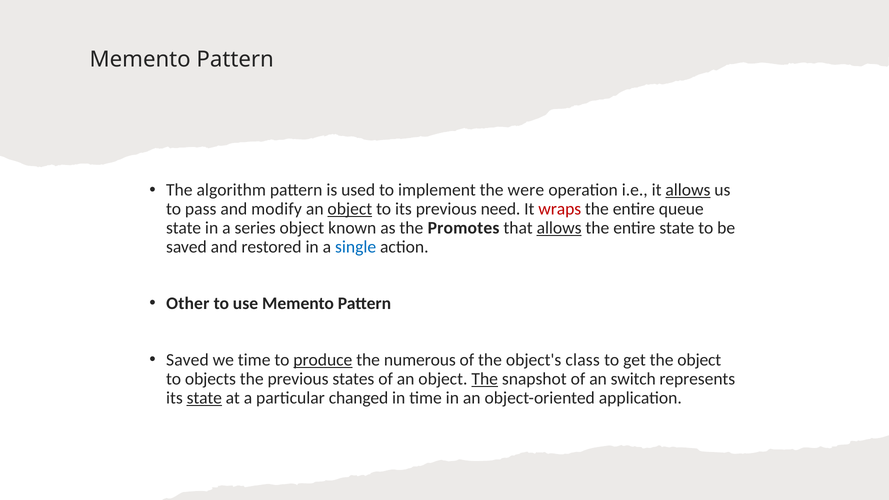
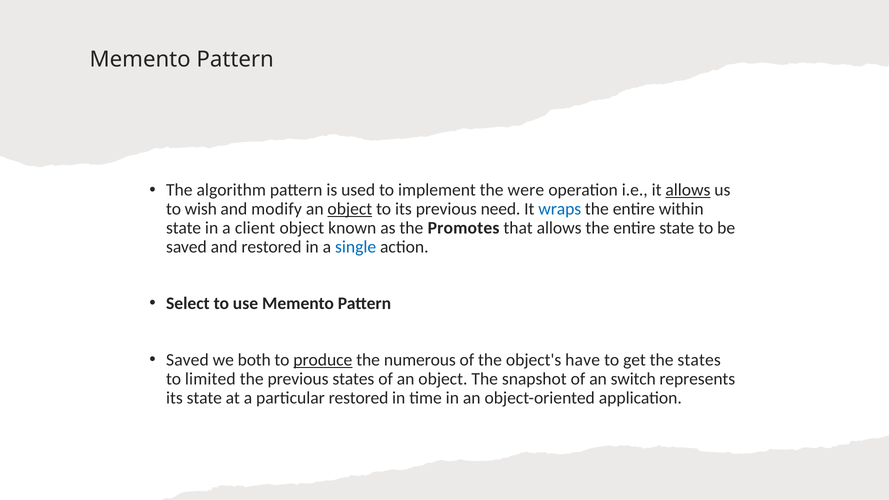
pass: pass -> wish (201, 209)
wraps colour: red -> blue (560, 209)
queue: queue -> within (681, 209)
series: series -> client (255, 228)
allows underline: present -> none (559, 228)
Other: Other -> Select (188, 303)
we time: time -> both (254, 360)
class: class -> have (583, 360)
the object: object -> states (699, 360)
objects: objects -> limited (210, 379)
The underline: present -> none (485, 379)
state underline: present -> none (204, 398)
particular changed: changed -> restored (359, 398)
